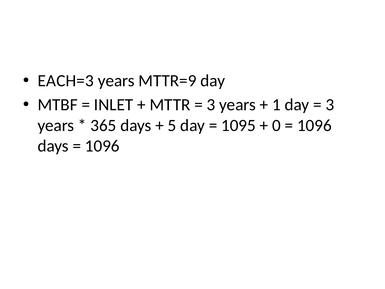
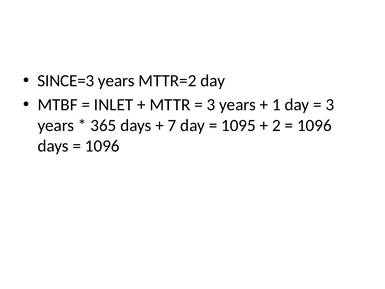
EACH=3: EACH=3 -> SINCE=3 (66, 81)
MTTR=9: MTTR=9 -> MTTR=2 (167, 81)
5: 5 -> 7 (172, 125)
0: 0 -> 2 (276, 125)
